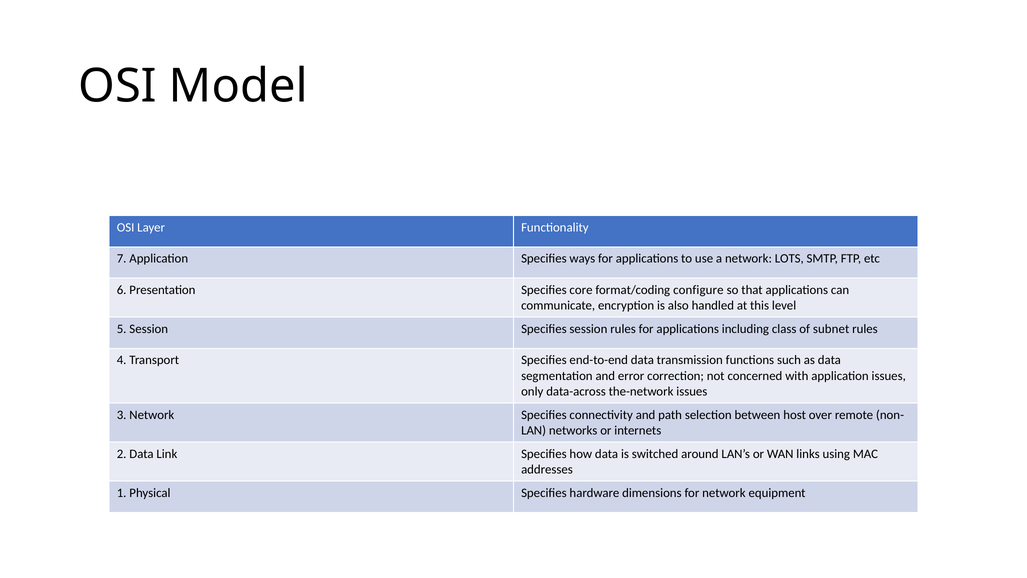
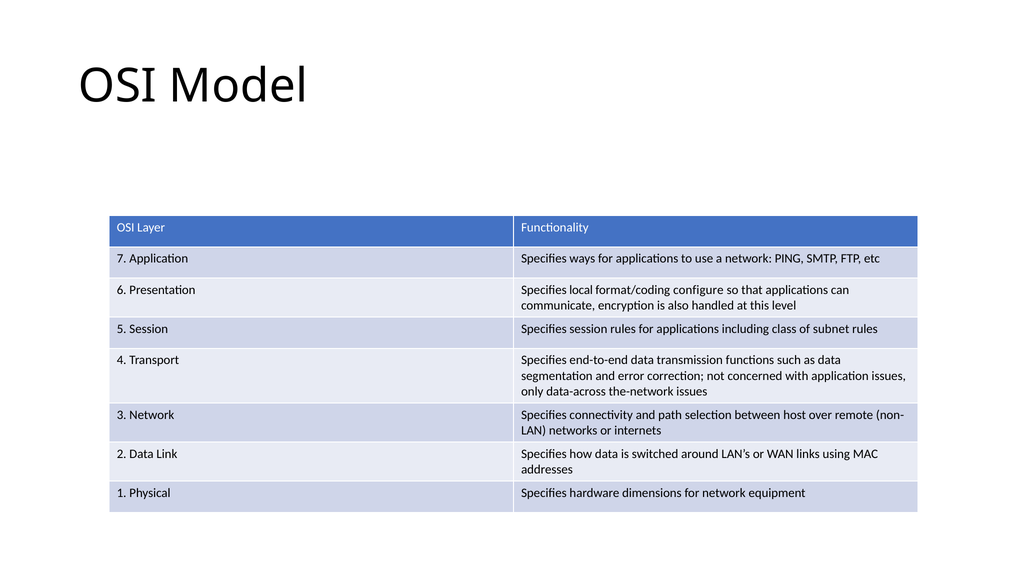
LOTS: LOTS -> PING (789, 258)
core: core -> local (581, 290)
